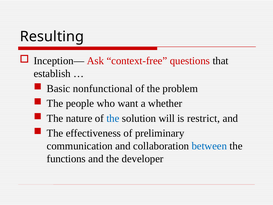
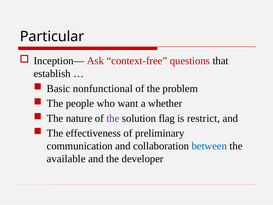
Resulting: Resulting -> Particular (52, 36)
the colour: blue -> purple (113, 118)
will: will -> flag (167, 118)
functions: functions -> available (66, 159)
